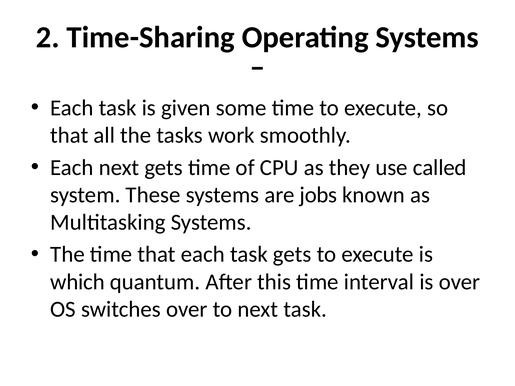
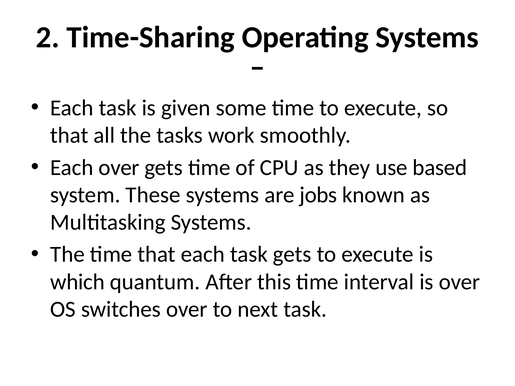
Each next: next -> over (119, 168)
called: called -> based (440, 168)
